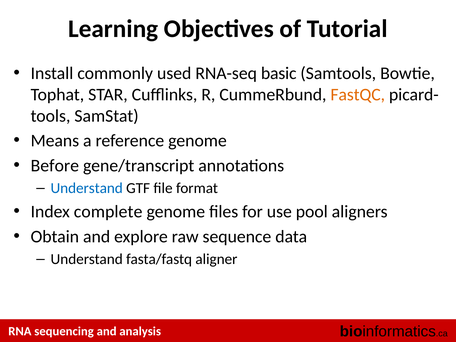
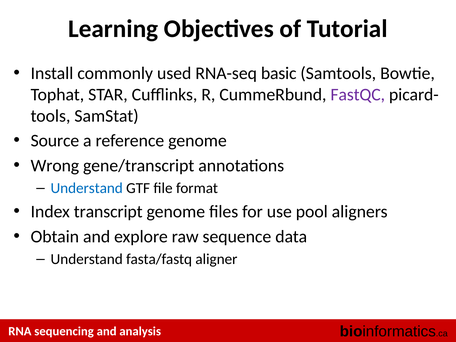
FastQC colour: orange -> purple (358, 95)
Means: Means -> Source (55, 141)
Before: Before -> Wrong (55, 166)
complete: complete -> transcript (108, 212)
